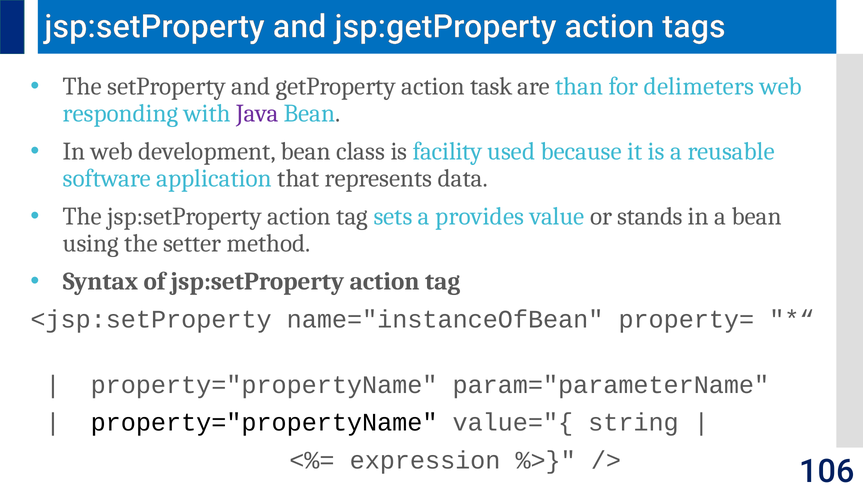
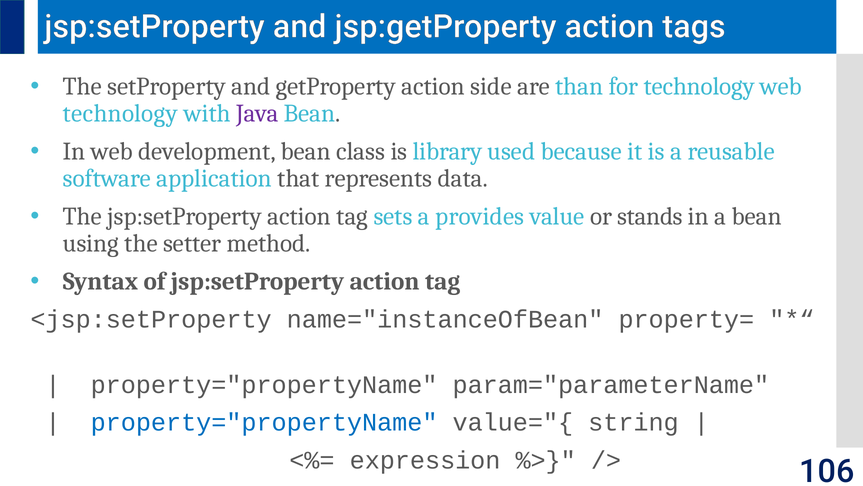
task: task -> side (491, 86)
for delimeters: delimeters -> technology (699, 86)
responding: responding -> technology (120, 113)
facility: facility -> library (448, 151)
property="propertyName colour: black -> blue (264, 422)
